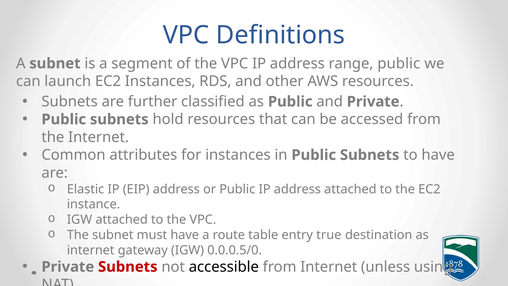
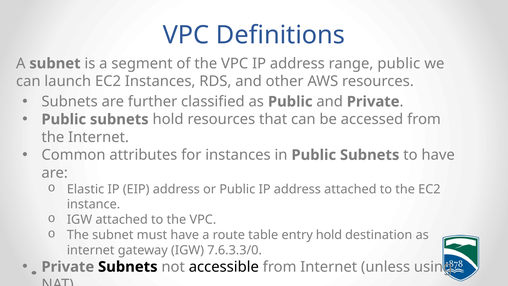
entry true: true -> hold (329, 235)
0.0.0.5/0: 0.0.0.5/0 -> 7.6.3.3/0 (235, 250)
Subnets colour: red -> black (128, 267)
